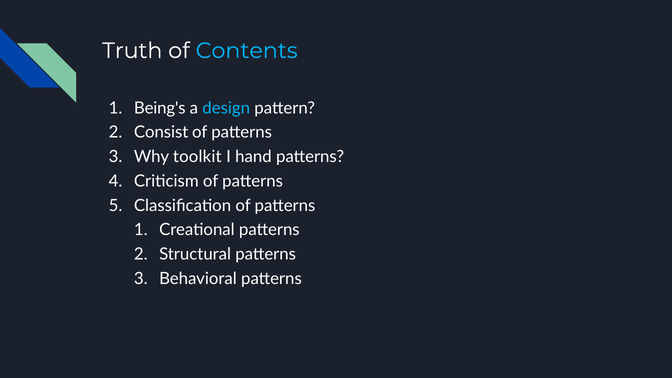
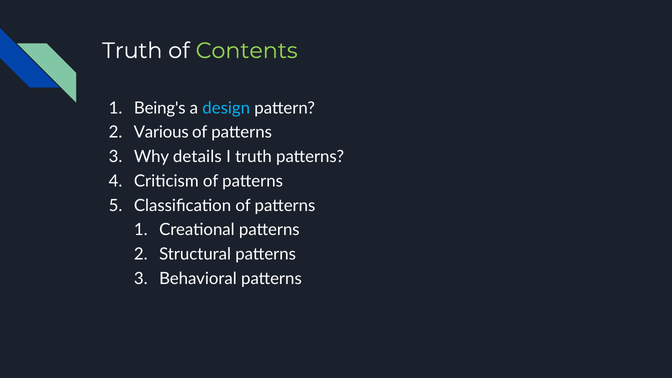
Contents colour: light blue -> light green (247, 51)
Consist: Consist -> Various (161, 132)
toolkit: toolkit -> details (197, 157)
I hand: hand -> truth (253, 157)
